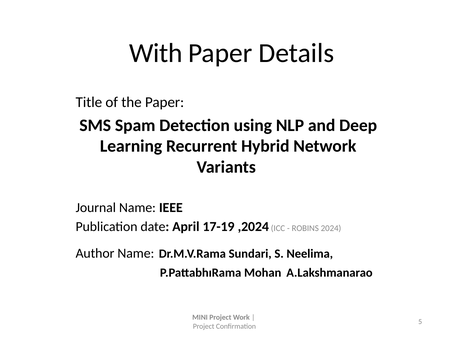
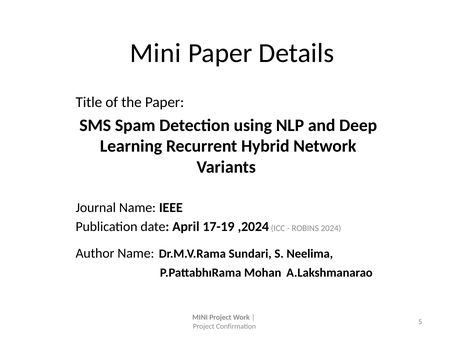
With: With -> Mini (155, 53)
